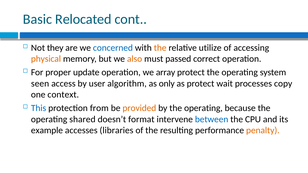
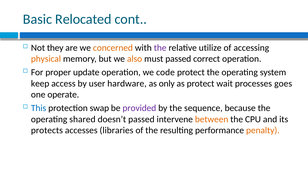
concerned colour: blue -> orange (113, 48)
the colour: orange -> purple (160, 48)
array: array -> code (165, 72)
seen: seen -> keep (40, 84)
algorithm: algorithm -> hardware (127, 84)
copy: copy -> goes (283, 84)
context: context -> operate (63, 95)
from: from -> swap (99, 108)
provided colour: orange -> purple (139, 108)
by the operating: operating -> sequence (203, 108)
doesn’t format: format -> passed (141, 119)
between colour: blue -> orange (212, 119)
example: example -> protects (47, 131)
